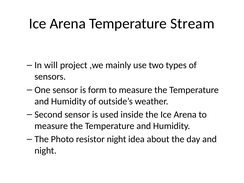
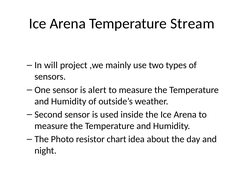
form: form -> alert (97, 90)
resistor night: night -> chart (117, 139)
